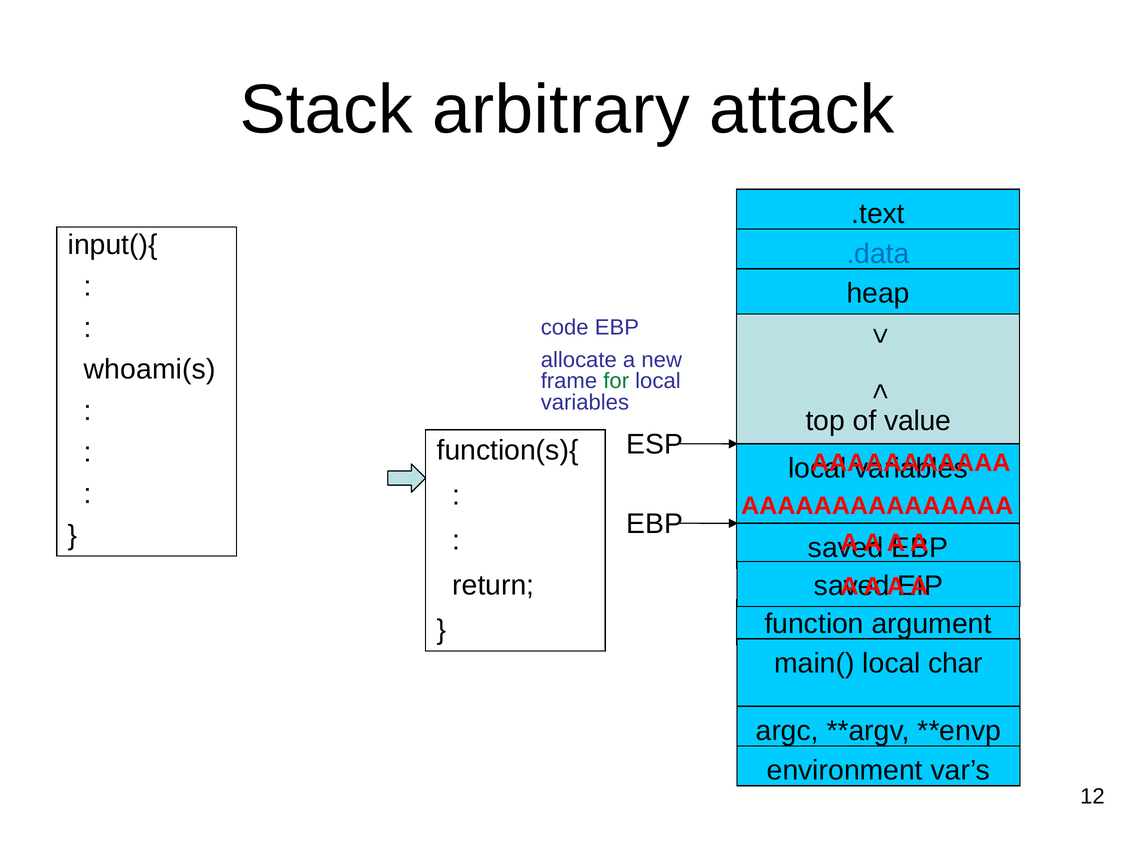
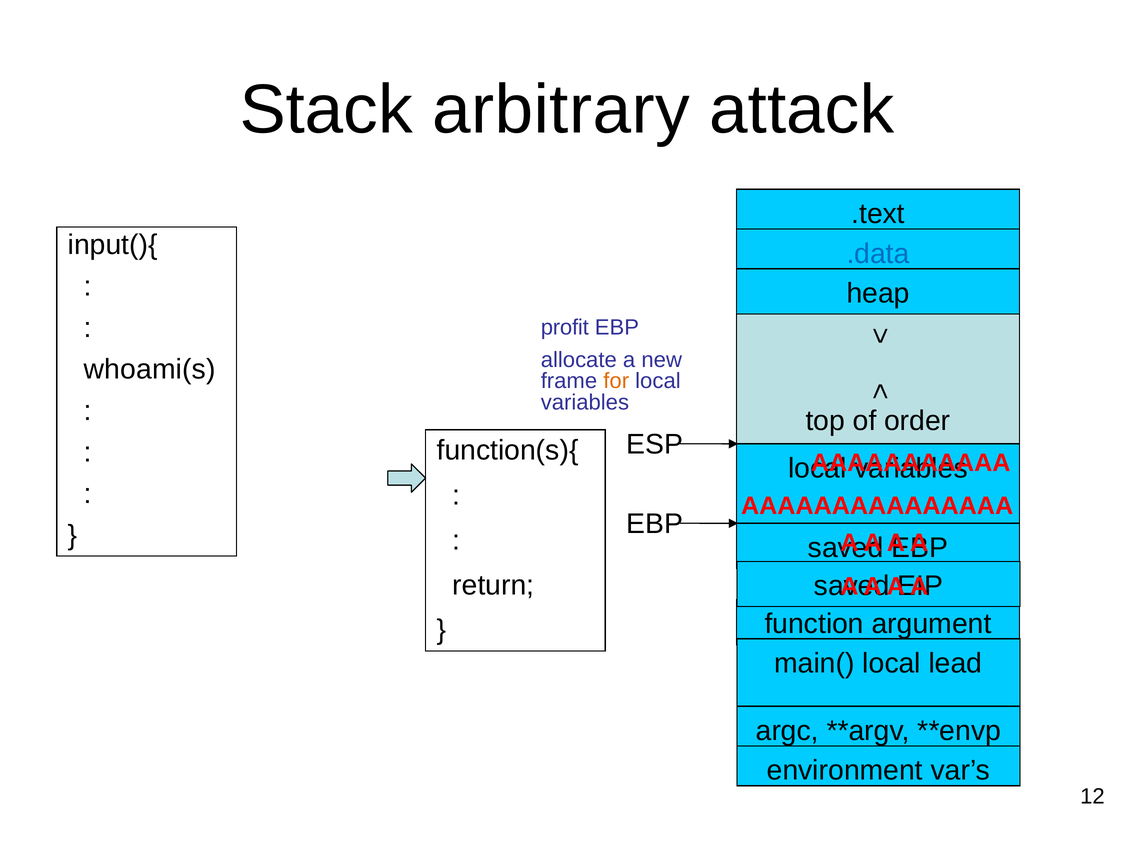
code: code -> profit (565, 327)
for colour: green -> orange (616, 381)
value: value -> order (917, 420)
char: char -> lead (955, 663)
